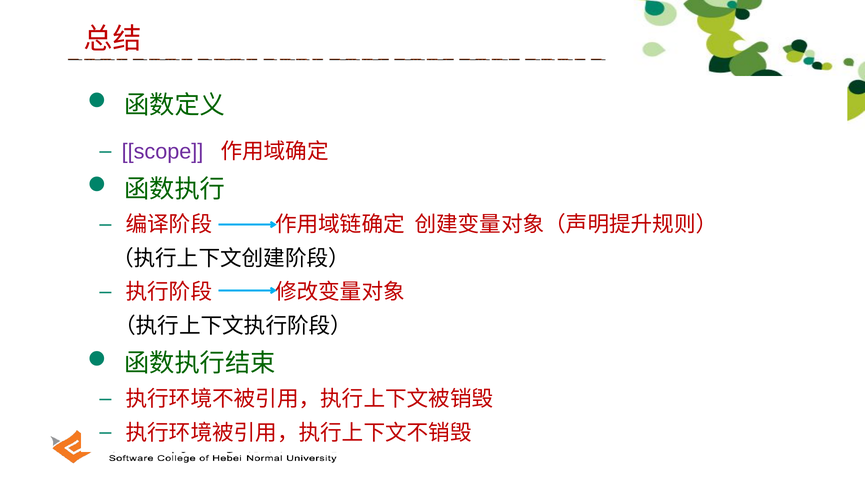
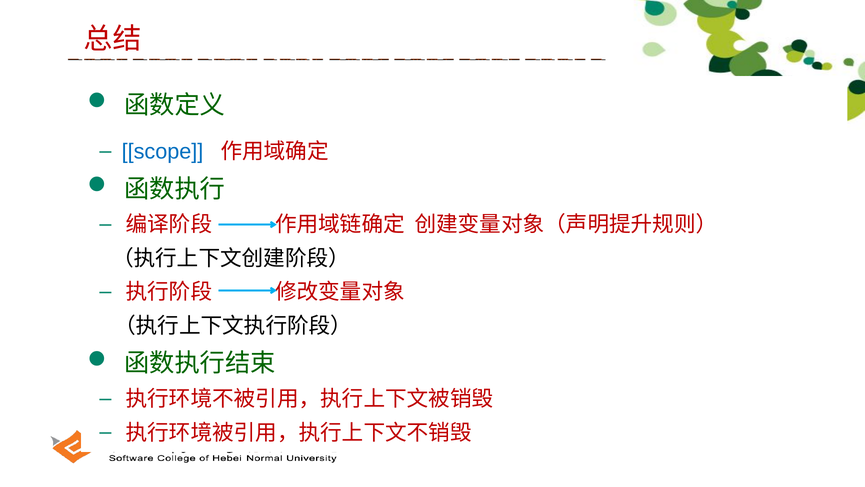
scope colour: purple -> blue (163, 152)
